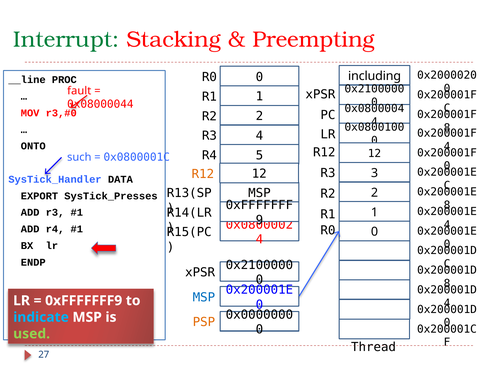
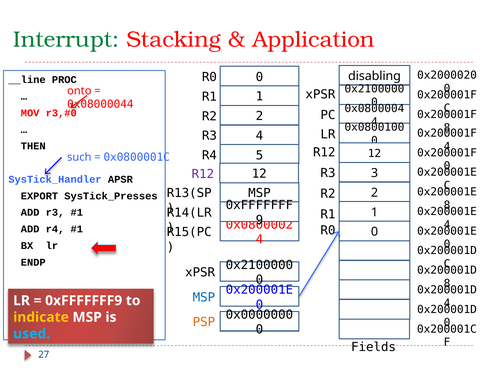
Preempting: Preempting -> Application (314, 40)
including: including -> disabling (375, 76)
fault: fault -> onto (79, 91)
ONTO: ONTO -> THEN (33, 146)
R12 colour: orange -> purple (203, 174)
DATA: DATA -> APSR (120, 180)
indicate colour: light blue -> yellow (41, 318)
used colour: light green -> light blue (32, 334)
Thread: Thread -> Fields (374, 348)
